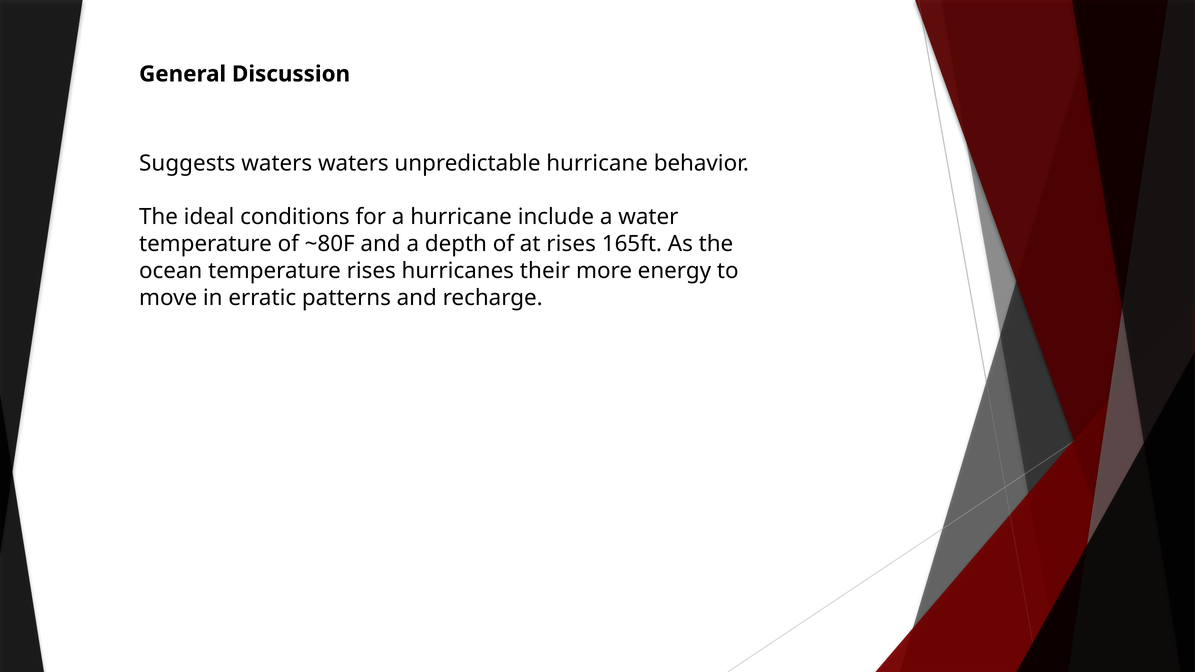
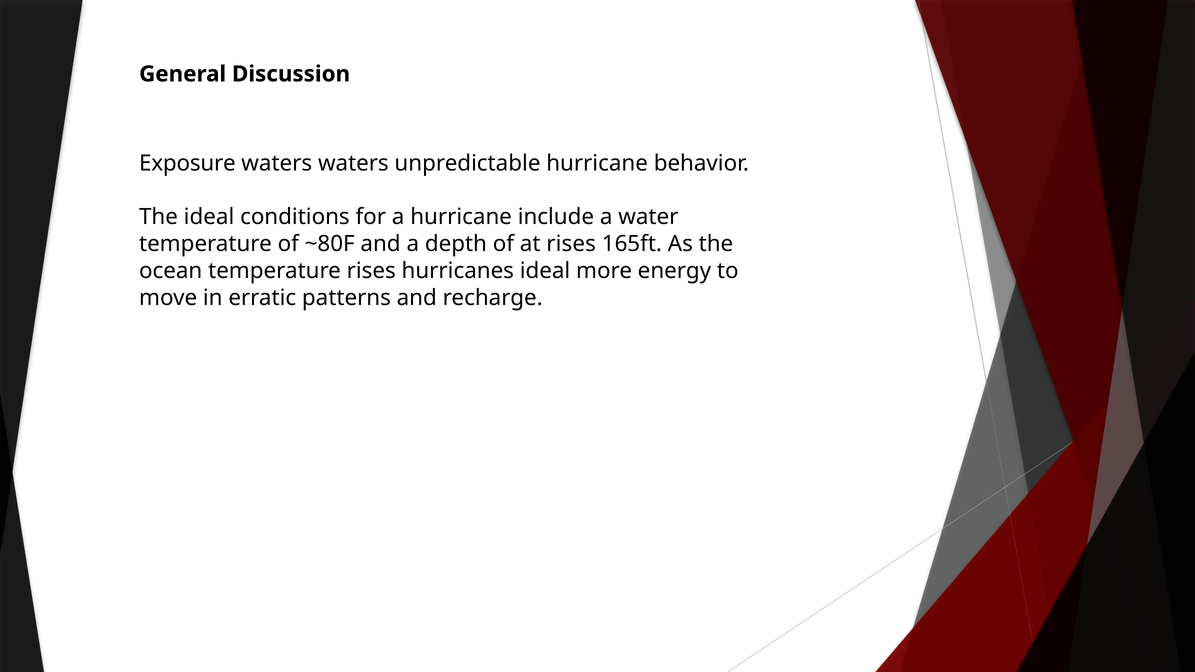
Suggests: Suggests -> Exposure (187, 163)
hurricanes their: their -> ideal (545, 271)
